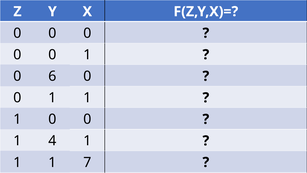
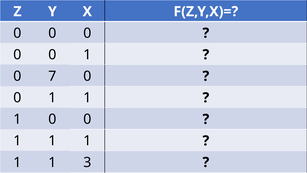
6: 6 -> 7 (52, 76)
4: 4 -> 1 (52, 141)
7: 7 -> 3 (87, 162)
